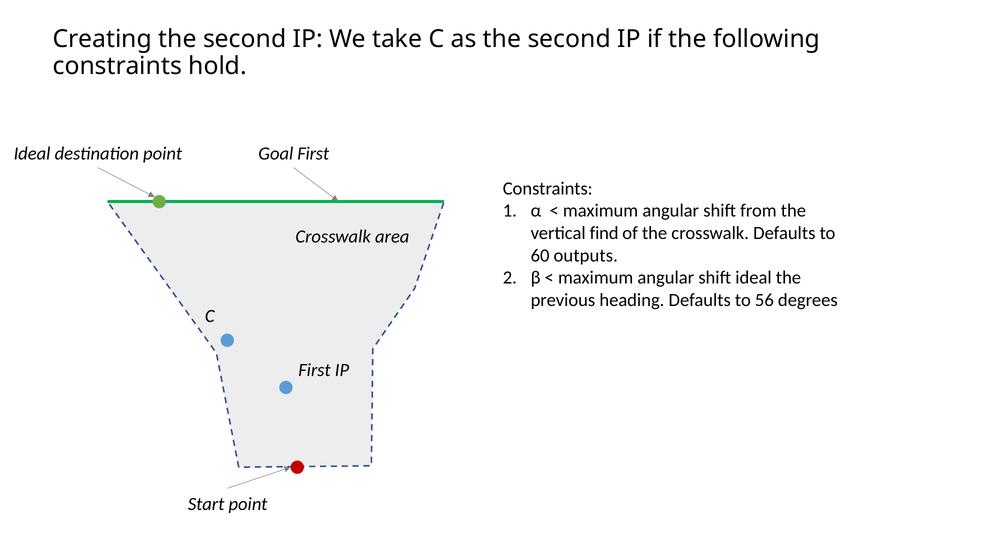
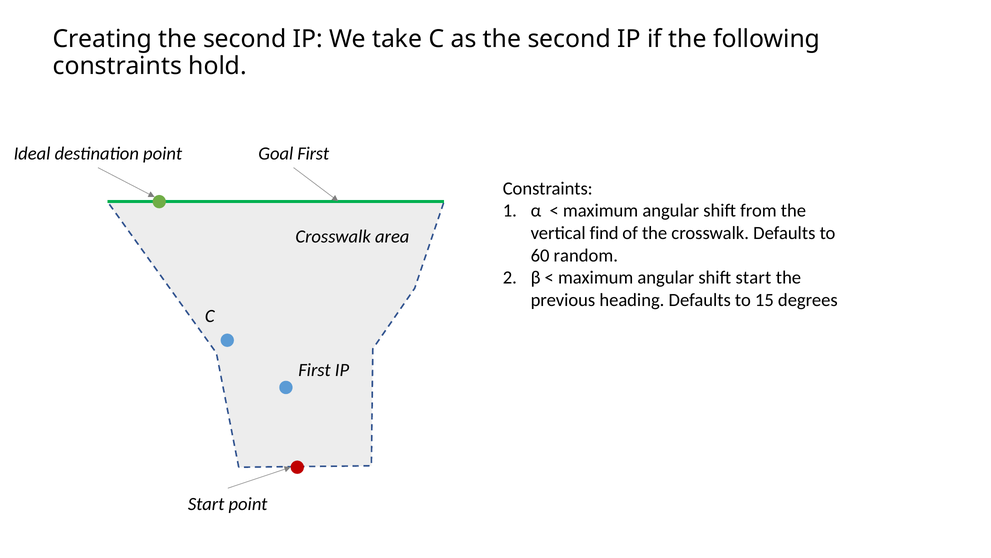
outputs: outputs -> random (586, 255)
shift ideal: ideal -> start (753, 278)
56: 56 -> 15 (764, 300)
